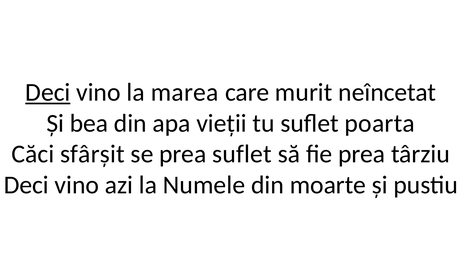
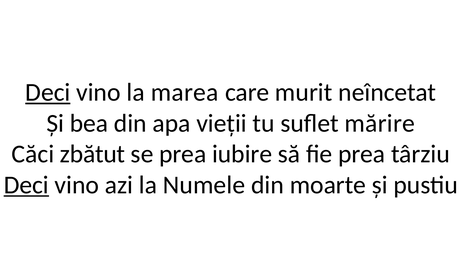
poarta: poarta -> mărire (380, 123)
sfârșit: sfârșit -> zbătut (93, 154)
prea suflet: suflet -> iubire (242, 154)
Deci underline: none -> present (26, 185)
